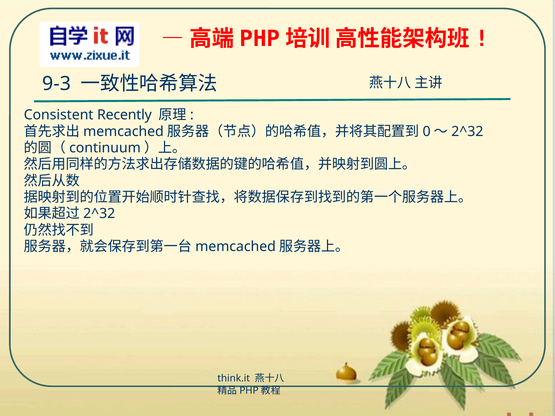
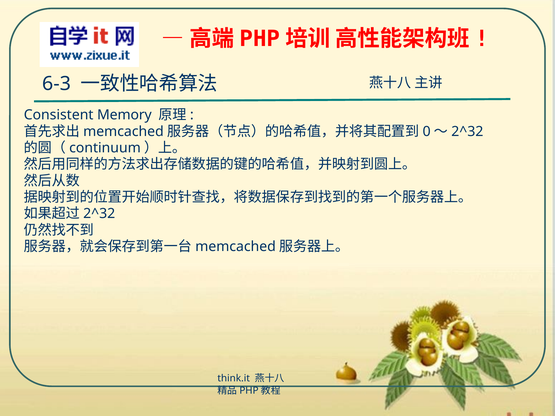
9-3: 9-3 -> 6-3 (57, 84)
Recently: Recently -> Memory (124, 115)
